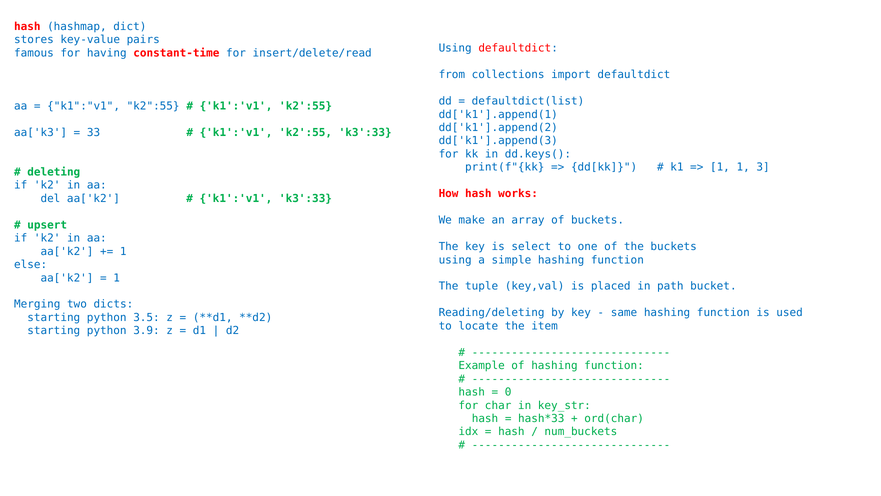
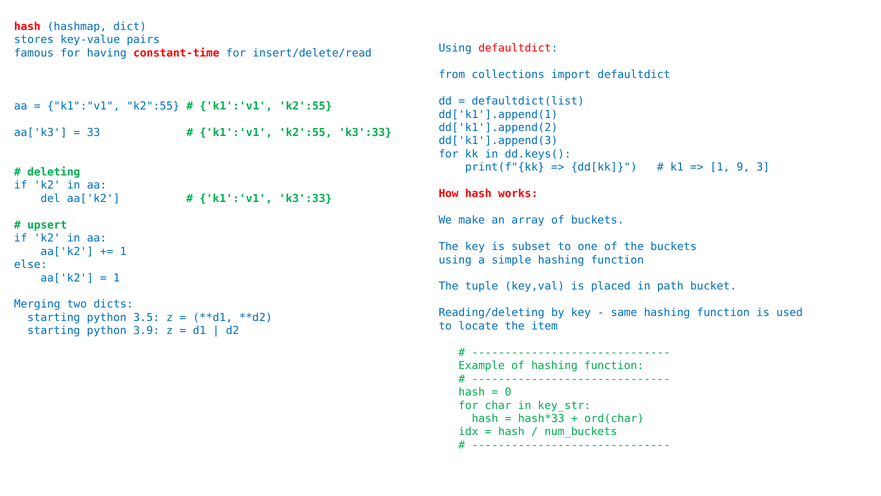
1 1: 1 -> 9 (743, 167)
select: select -> subset (531, 246)
